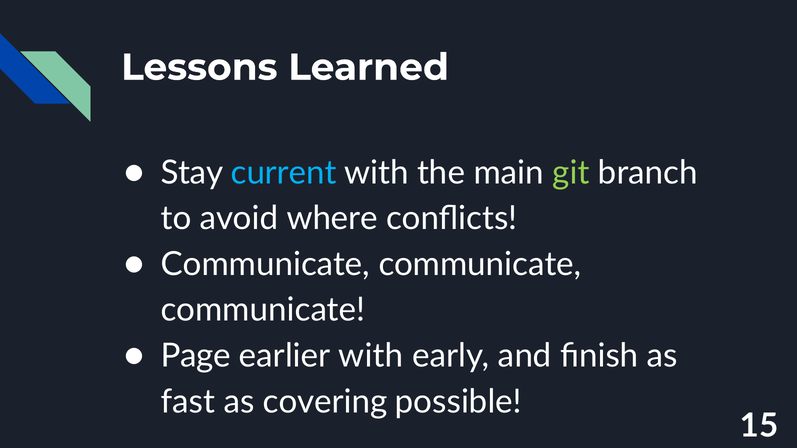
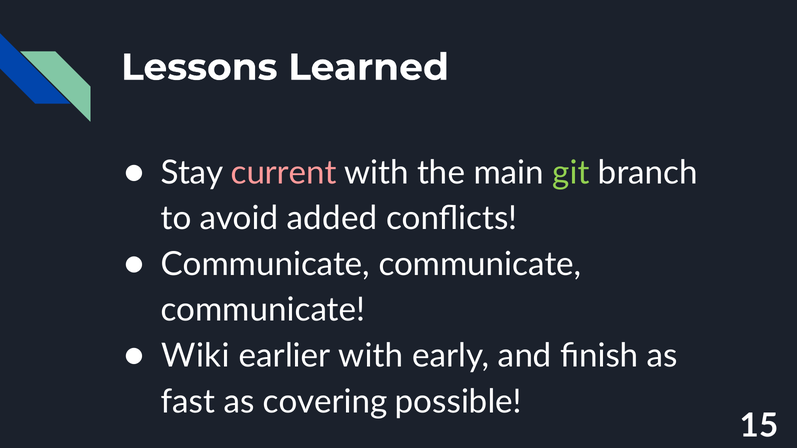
current colour: light blue -> pink (284, 173)
where: where -> added (332, 219)
Page: Page -> Wiki (195, 356)
